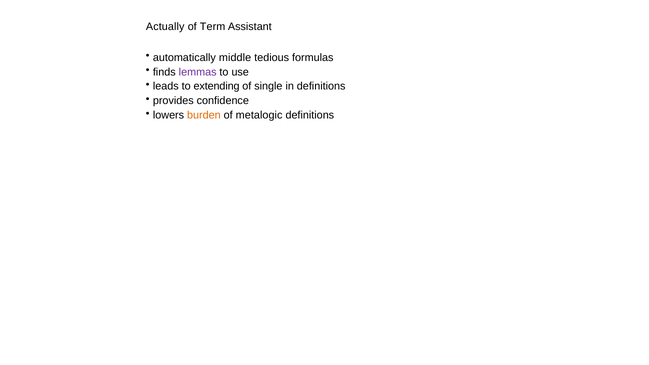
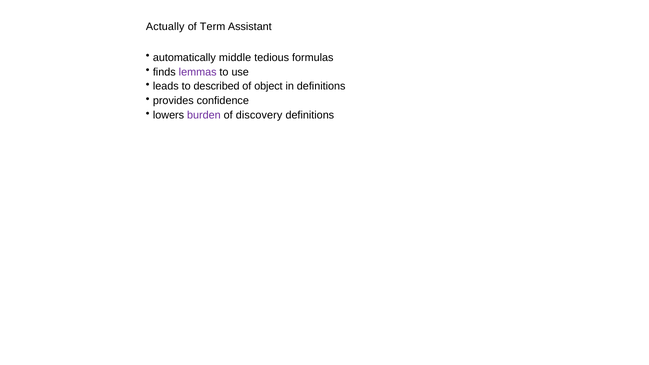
extending: extending -> described (217, 86)
single: single -> object (268, 86)
burden colour: orange -> purple (204, 115)
metalogic: metalogic -> discovery (259, 115)
